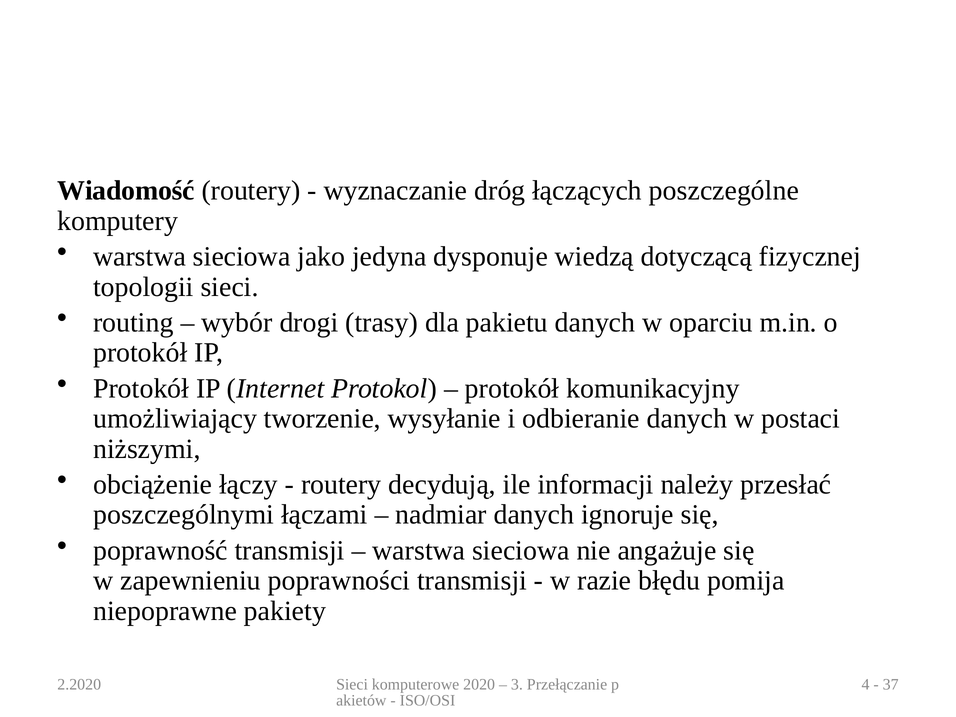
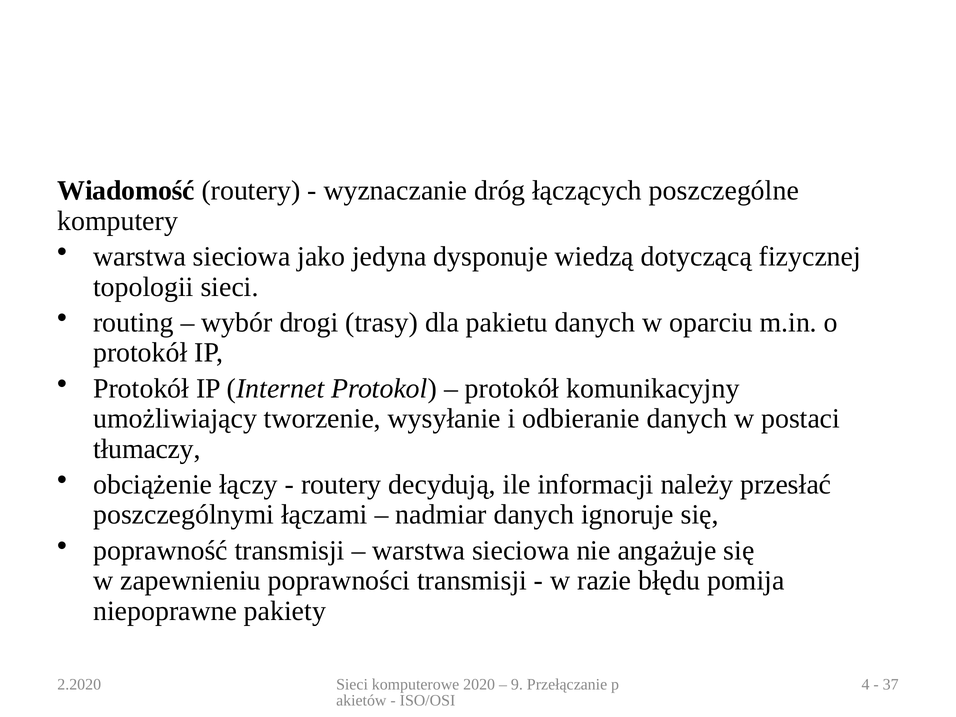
niższymi: niższymi -> tłumaczy (147, 449)
3: 3 -> 9 (517, 685)
